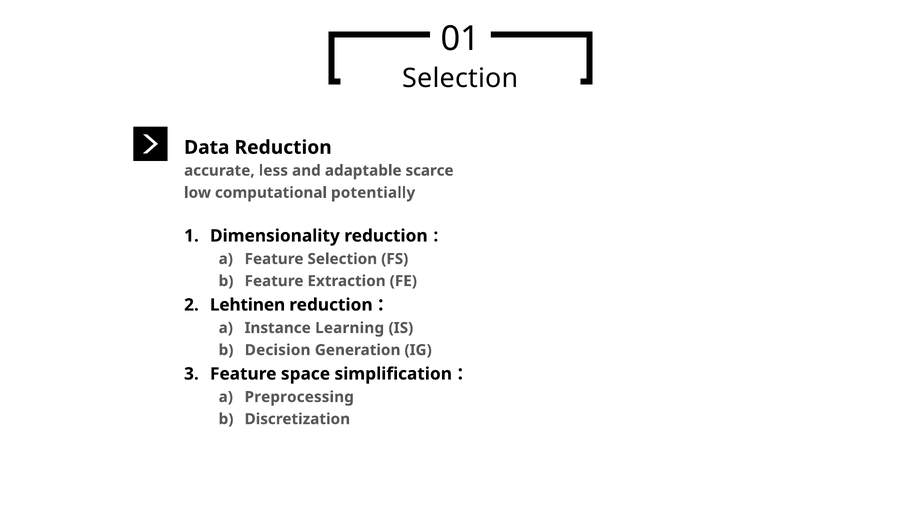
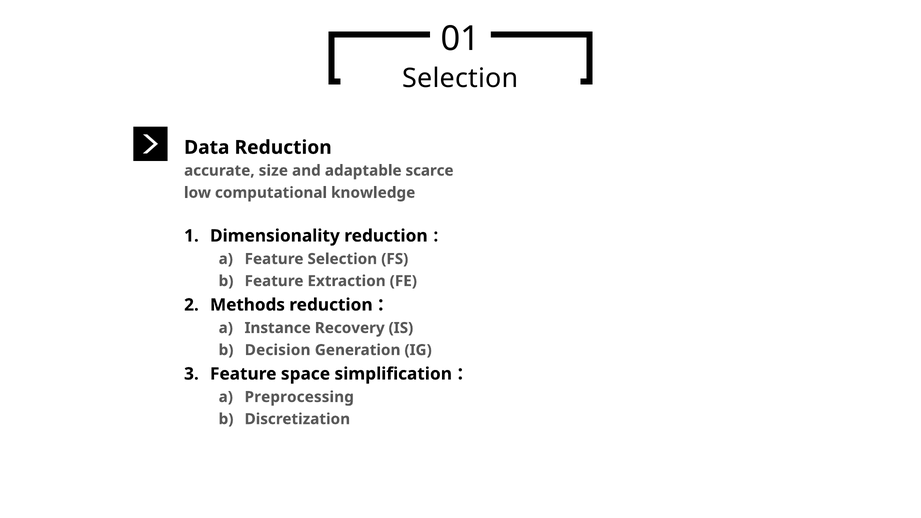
less: less -> size (273, 171)
potentially: potentially -> knowledge (373, 193)
Lehtinen: Lehtinen -> Methods (247, 305)
Learning: Learning -> Recovery (350, 328)
